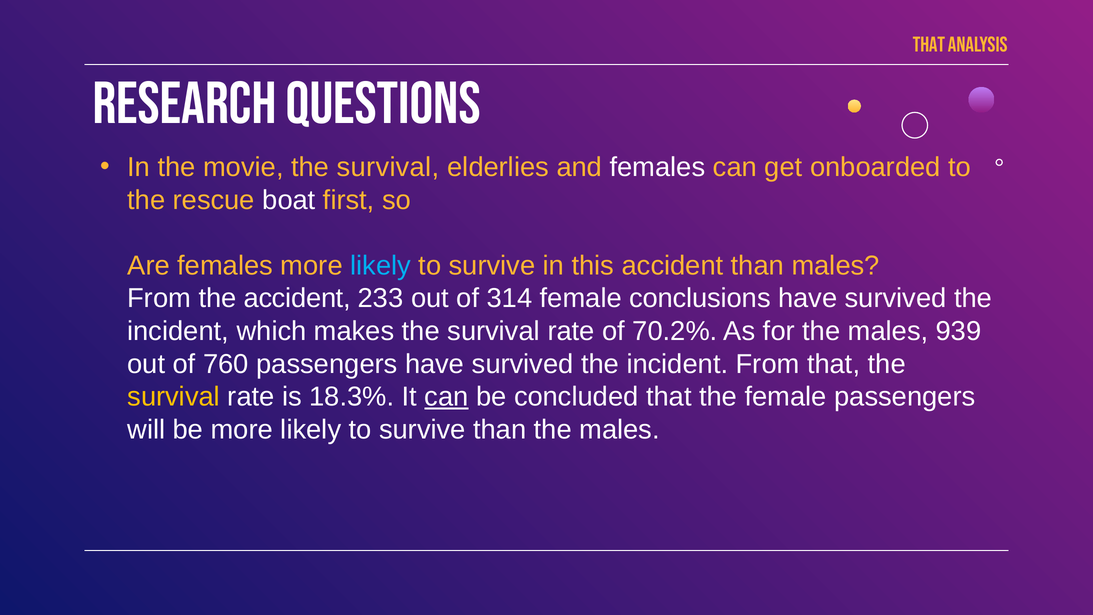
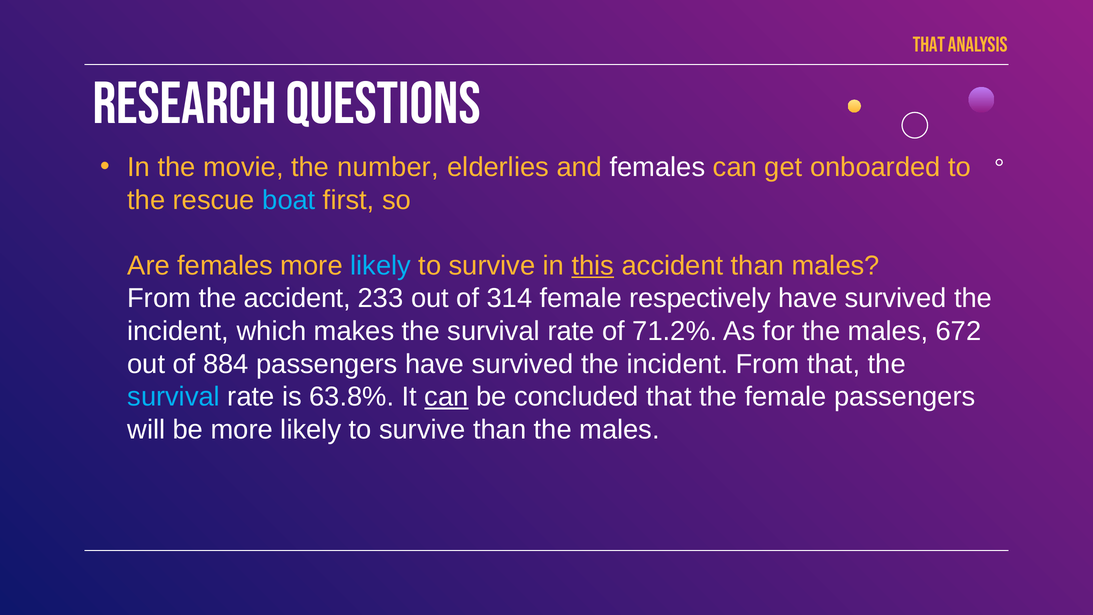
movie the survival: survival -> number (388, 167)
boat colour: white -> light blue (289, 200)
this underline: none -> present (593, 266)
conclusions: conclusions -> respectively (700, 298)
70.2%: 70.2% -> 71.2% (675, 331)
939: 939 -> 672 (959, 331)
760: 760 -> 884 (226, 364)
survival colour: yellow -> light blue (174, 397)
18.3%: 18.3% -> 63.8% (352, 397)
